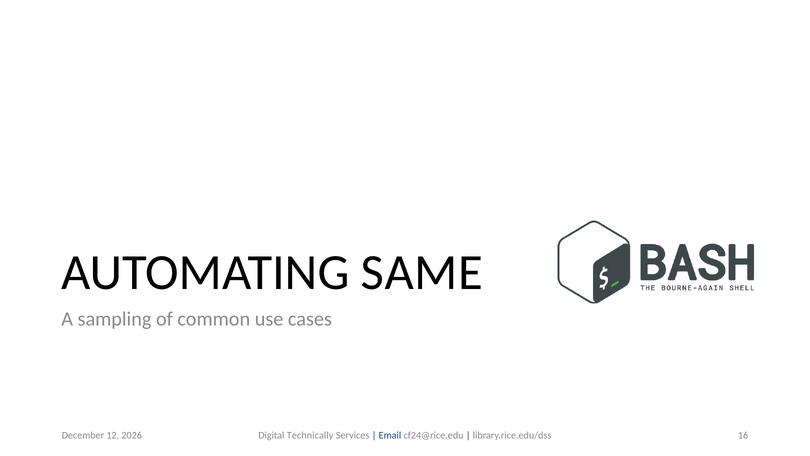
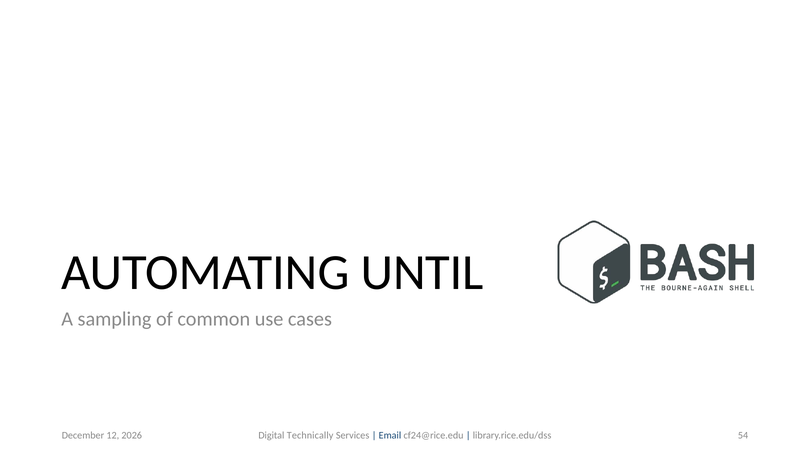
SAME: SAME -> UNTIL (422, 272)
16: 16 -> 54 (743, 435)
